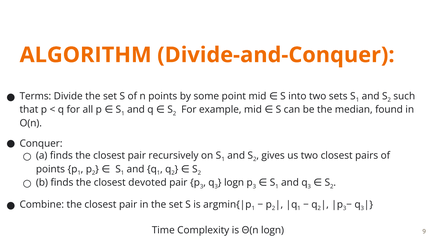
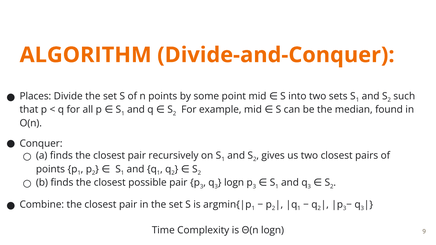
Terms: Terms -> Places (35, 96)
devoted: devoted -> possible (147, 183)
